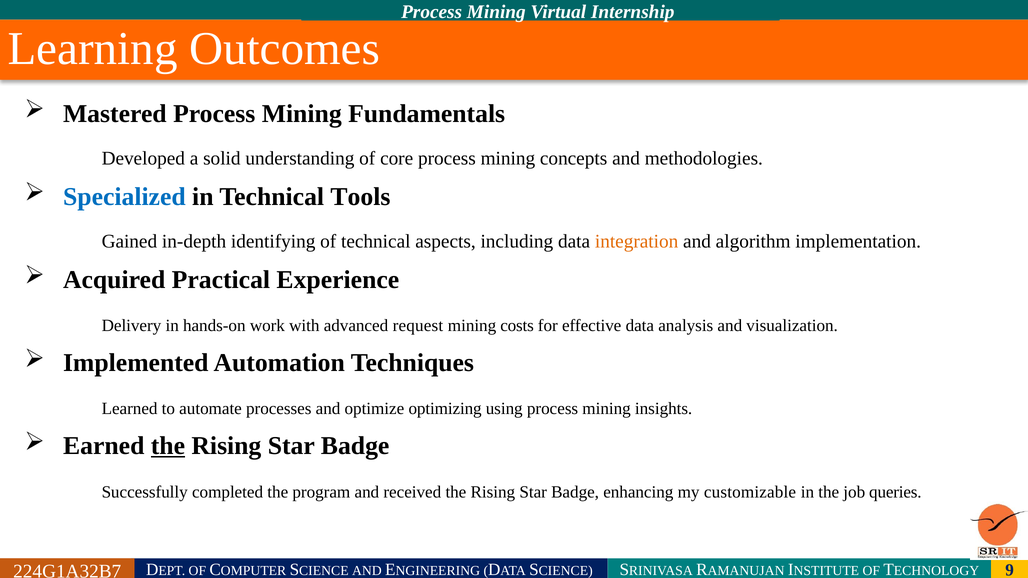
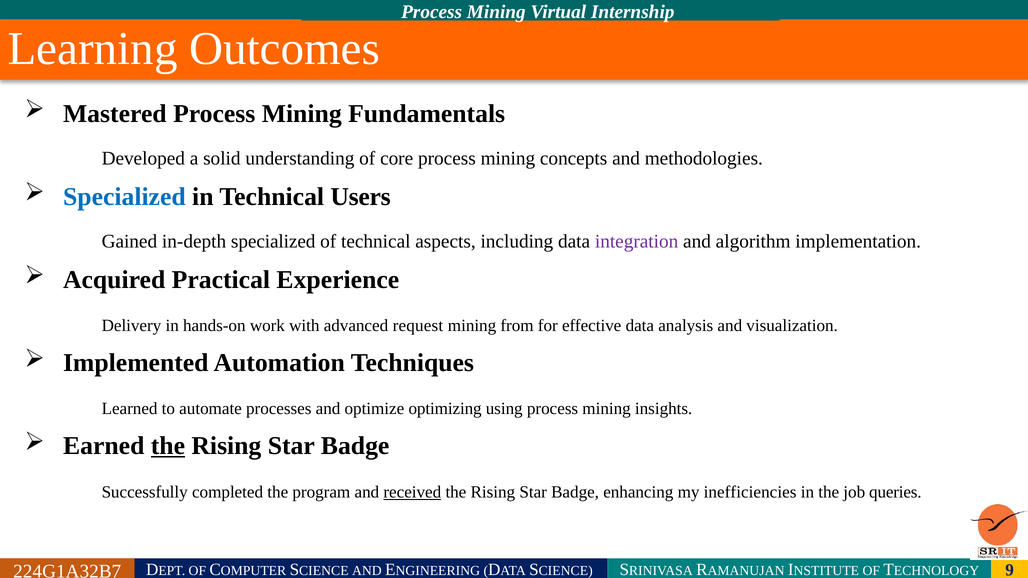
Tools: Tools -> Users (361, 197)
in-depth identifying: identifying -> specialized (273, 242)
integration colour: orange -> purple (637, 242)
costs: costs -> from (517, 326)
received underline: none -> present (412, 492)
customizable: customizable -> inefficiencies (750, 492)
